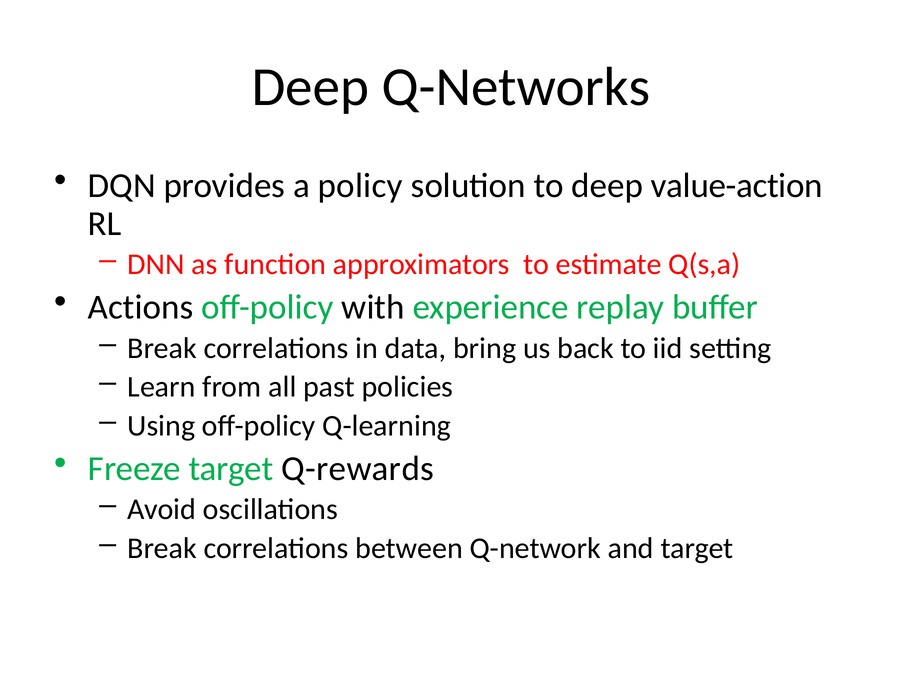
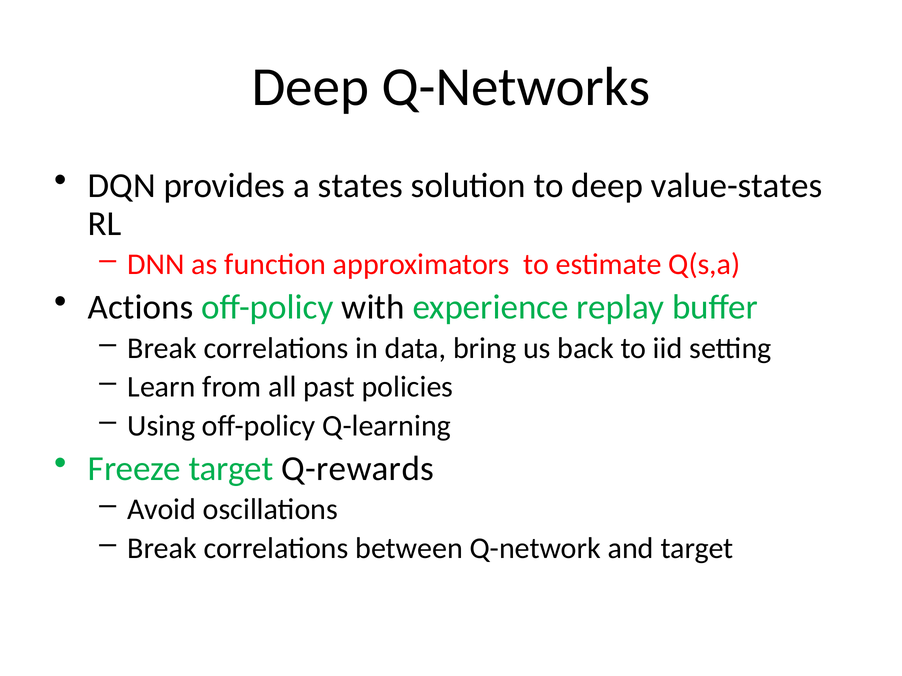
policy: policy -> states (360, 186)
value-action: value-action -> value-states (737, 186)
